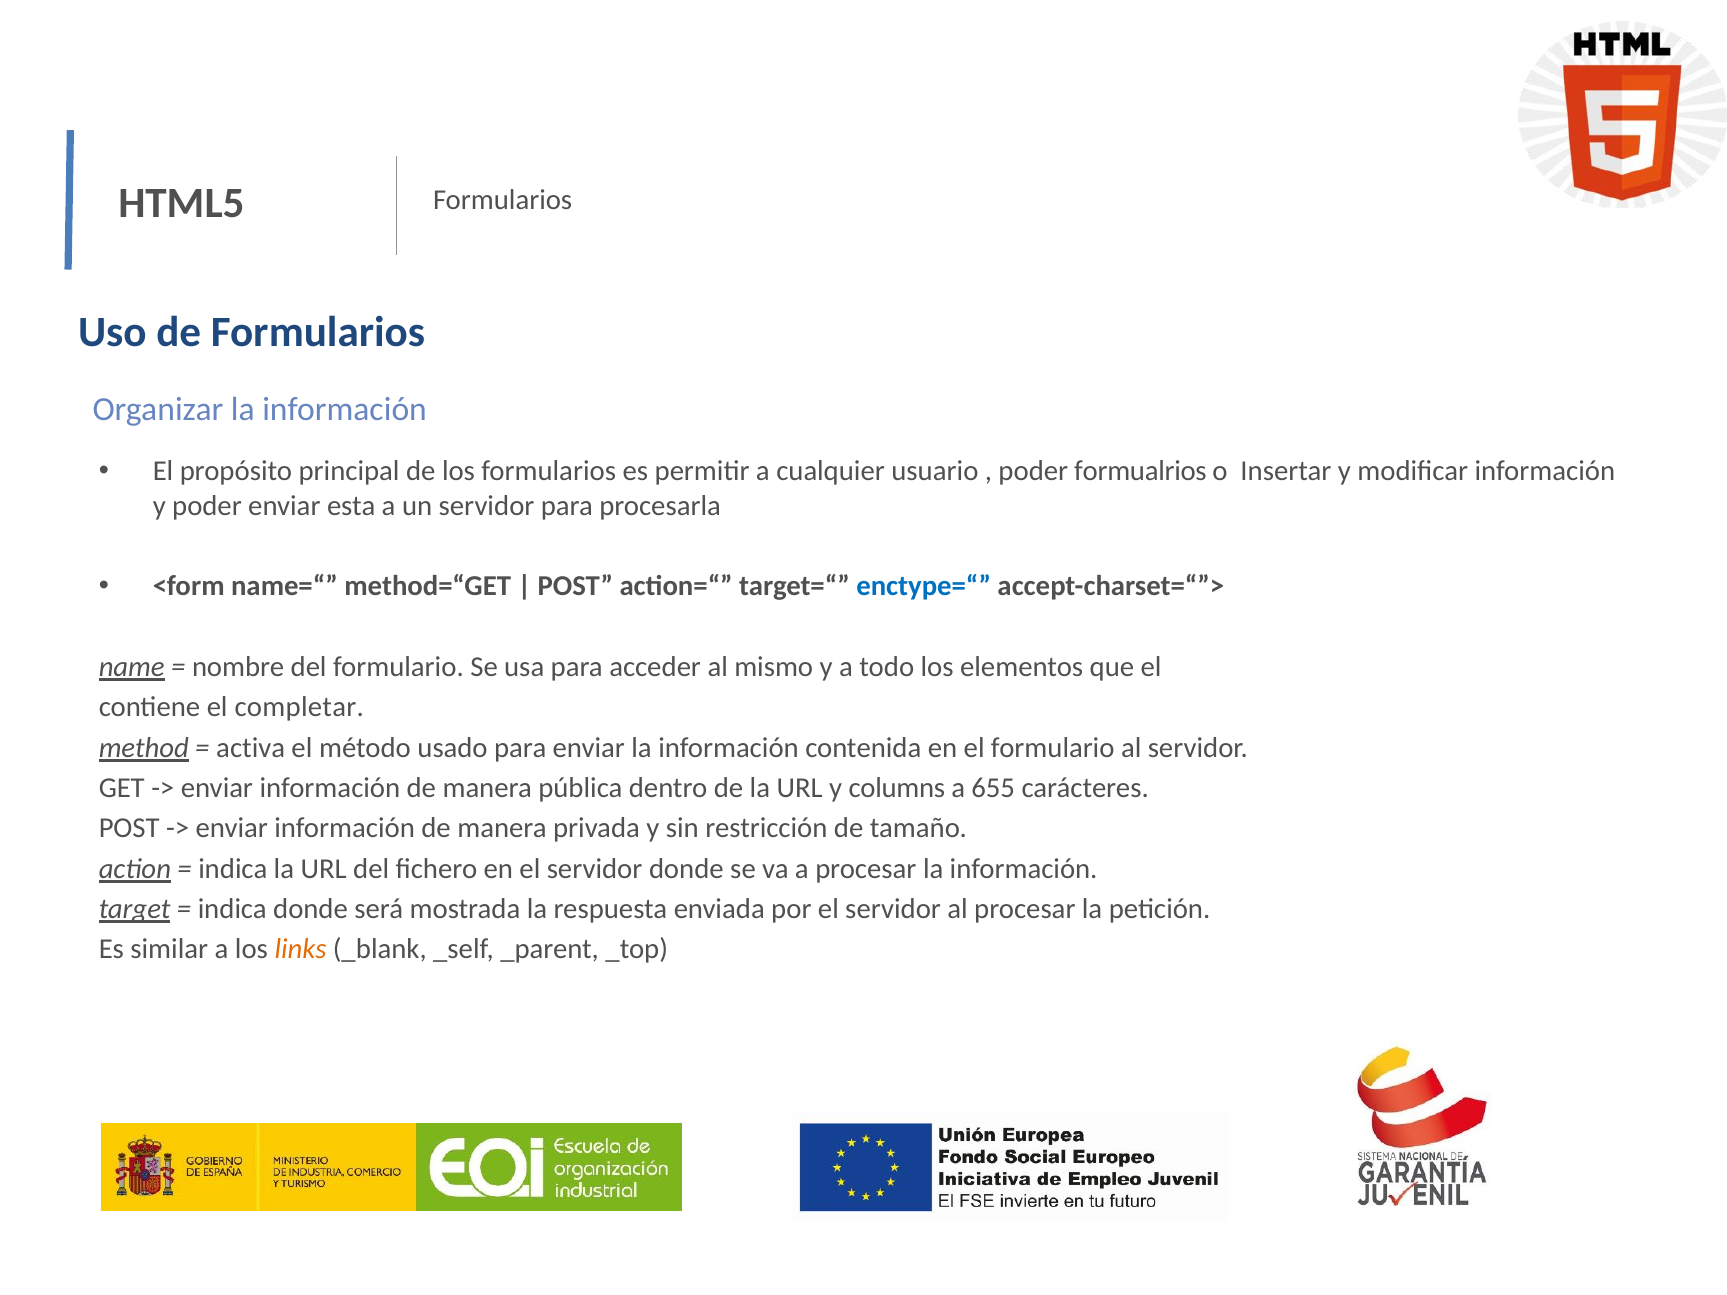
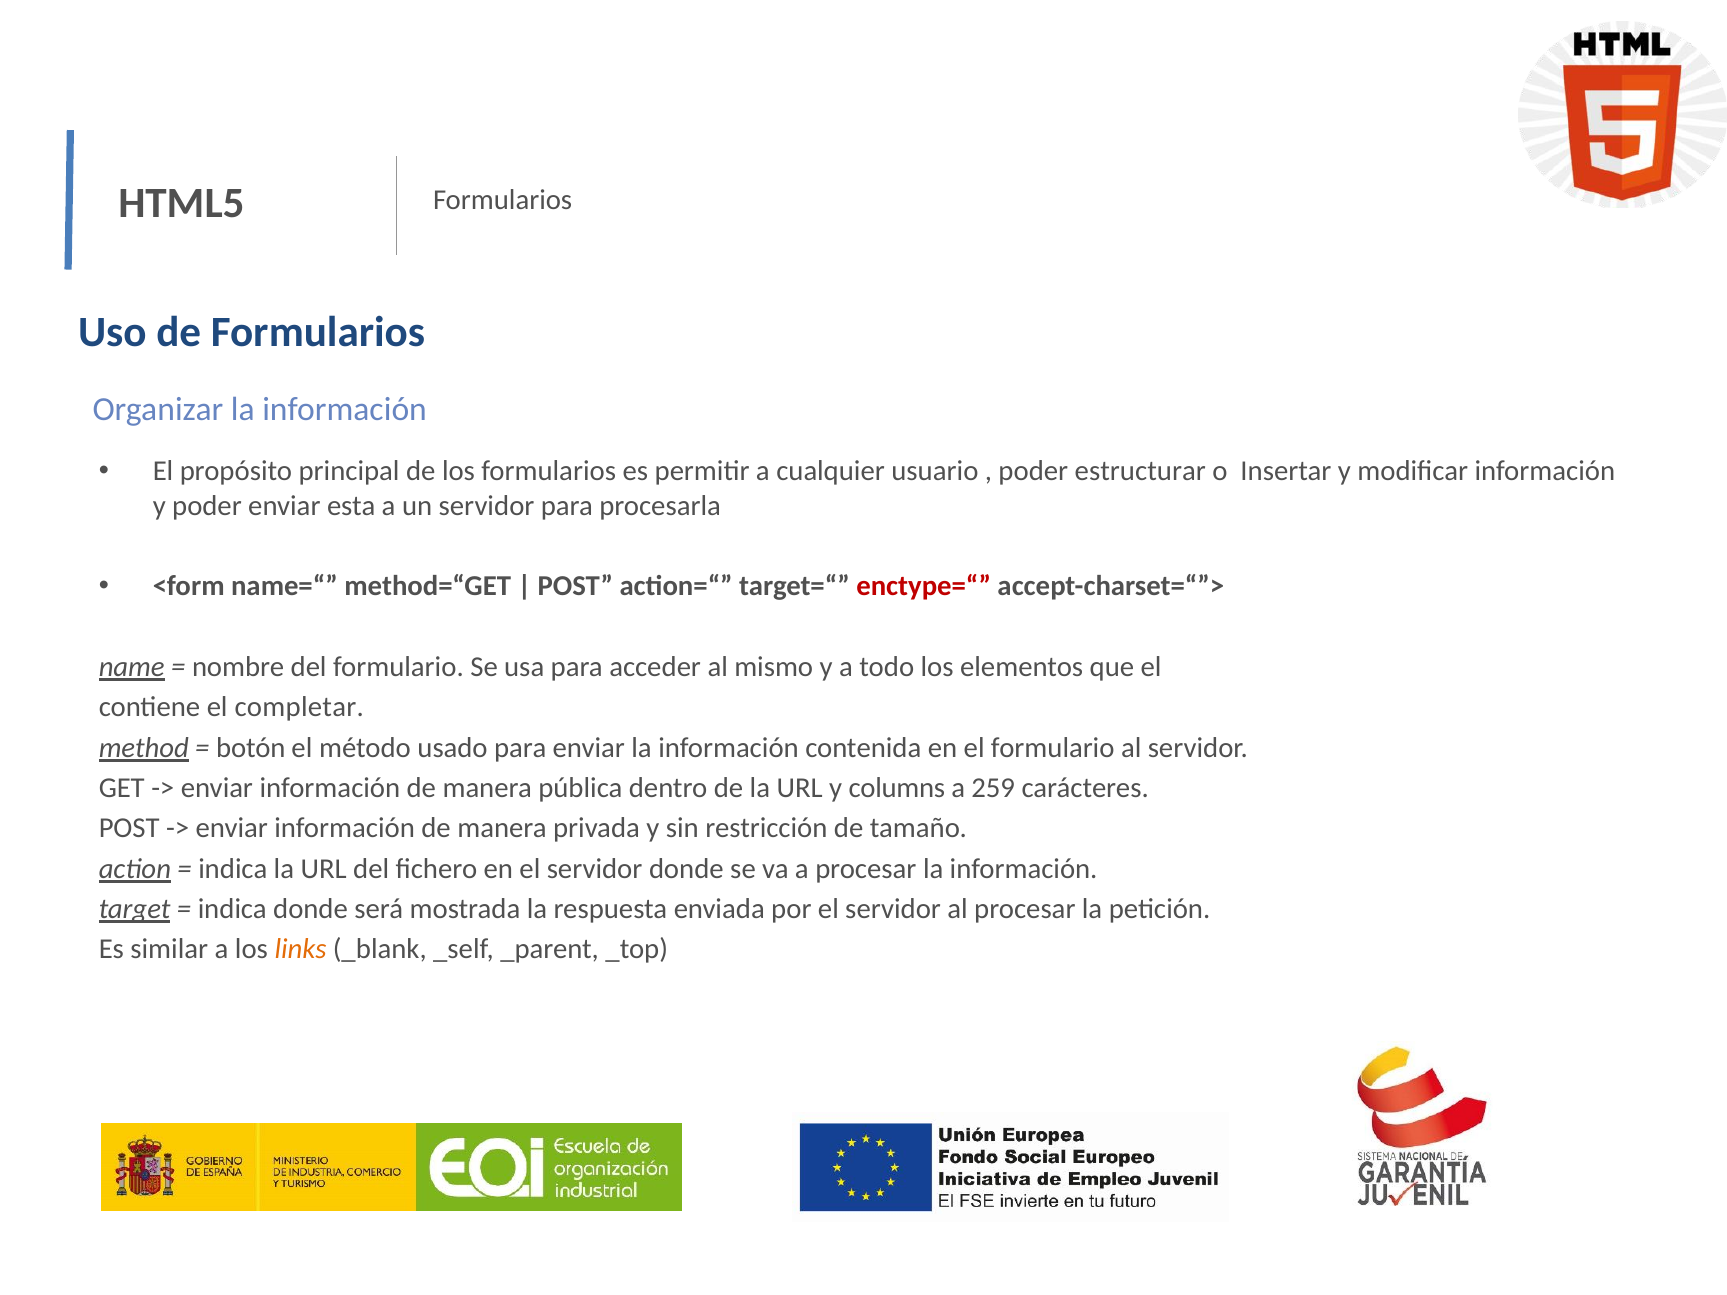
formualrios: formualrios -> estructurar (1140, 471)
enctype=“ colour: blue -> red (924, 587)
activa: activa -> botón (251, 748)
655: 655 -> 259 (993, 788)
